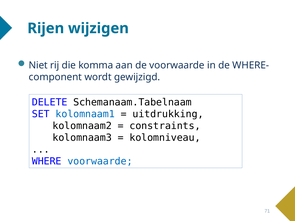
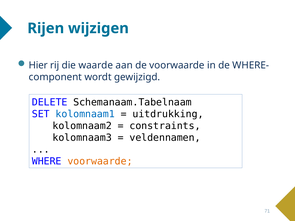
Niet: Niet -> Hier (38, 65)
komma: komma -> waarde (96, 65)
kolomniveau: kolomniveau -> veldennamen (165, 138)
voorwaarde colour: blue -> orange (100, 161)
